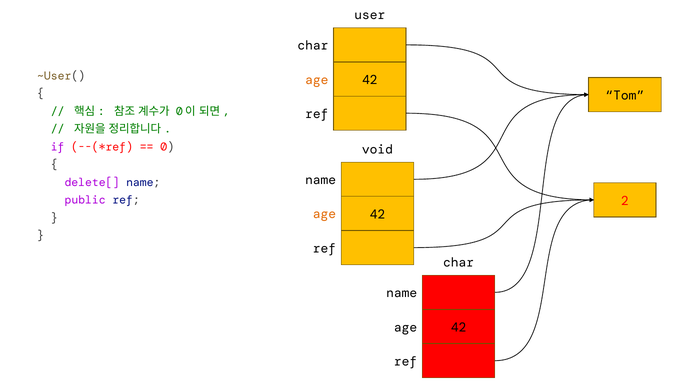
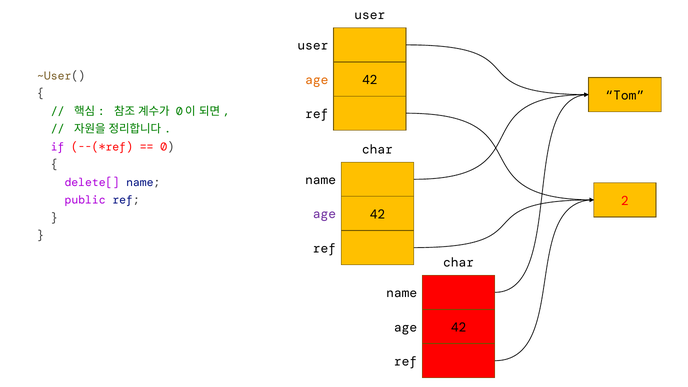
char: char -> user (313, 46)
void: void -> char (377, 150)
age colour: orange -> purple (324, 214)
